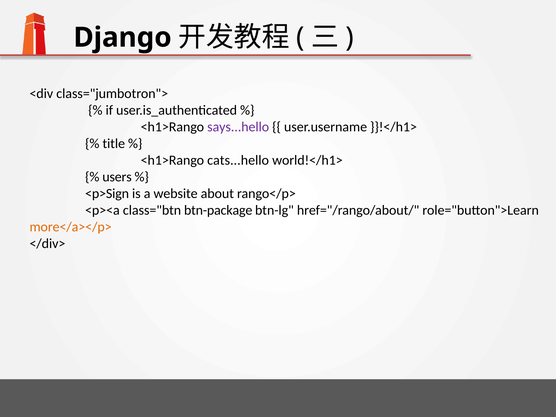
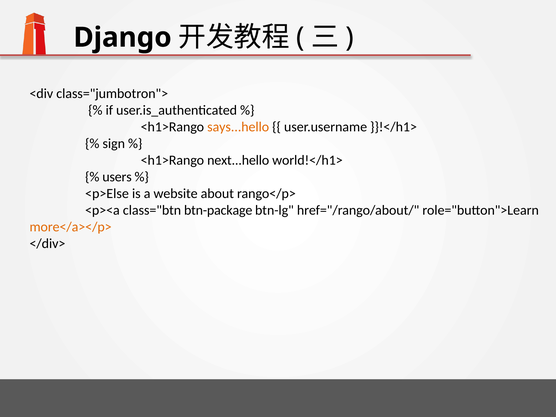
says...hello colour: purple -> orange (238, 127)
title: title -> sign (114, 144)
cats...hello: cats...hello -> next...hello (238, 160)
<p>Sign: <p>Sign -> <p>Else (107, 194)
